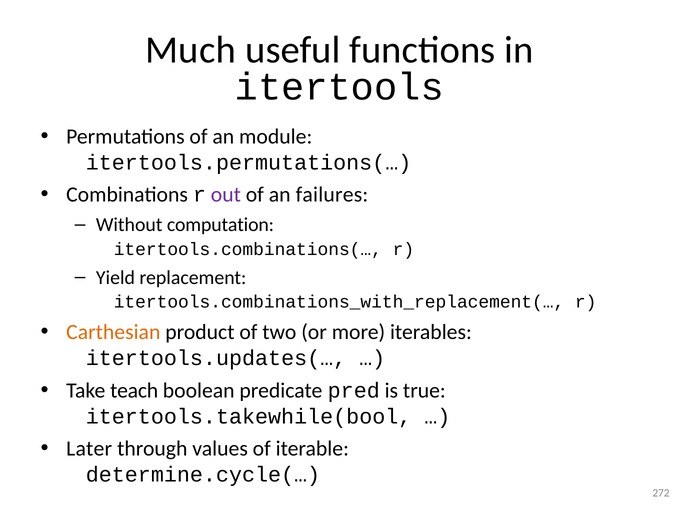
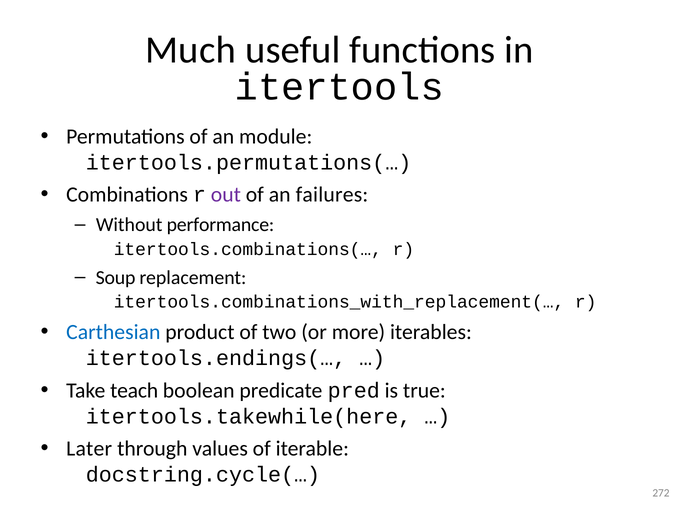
computation: computation -> performance (220, 225)
Yield: Yield -> Soup (116, 278)
Carthesian colour: orange -> blue (113, 333)
itertools.updates(…: itertools.updates(… -> itertools.endings(… (216, 359)
itertools.takewhile(bool: itertools.takewhile(bool -> itertools.takewhile(here (249, 417)
determine.cycle(…: determine.cycle(… -> docstring.cycle(… (203, 475)
